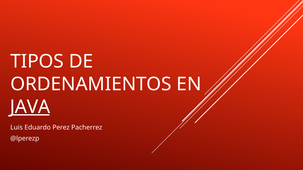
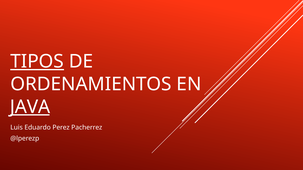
TIPOS underline: none -> present (37, 62)
